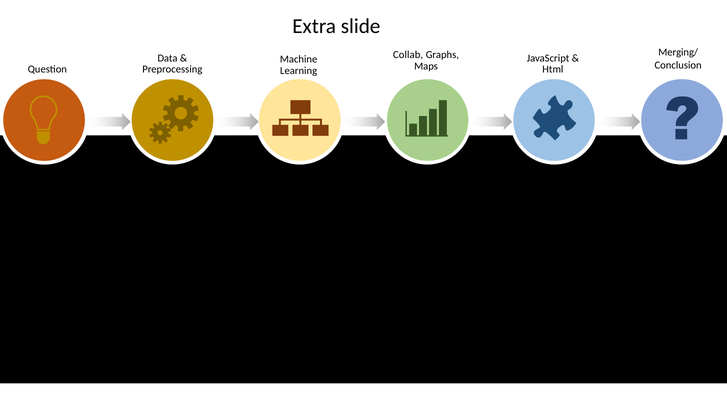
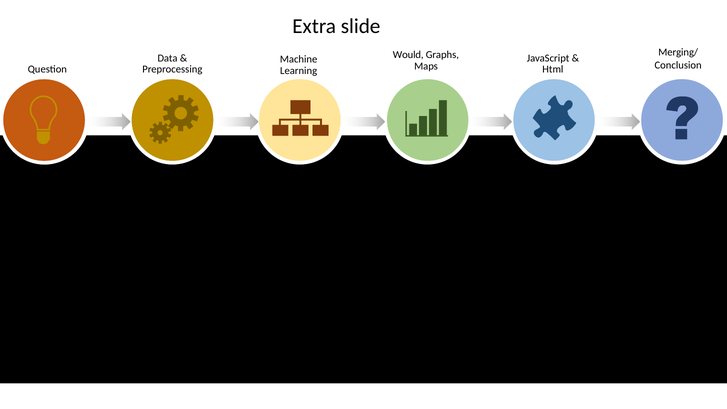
Collab: Collab -> Would (408, 55)
